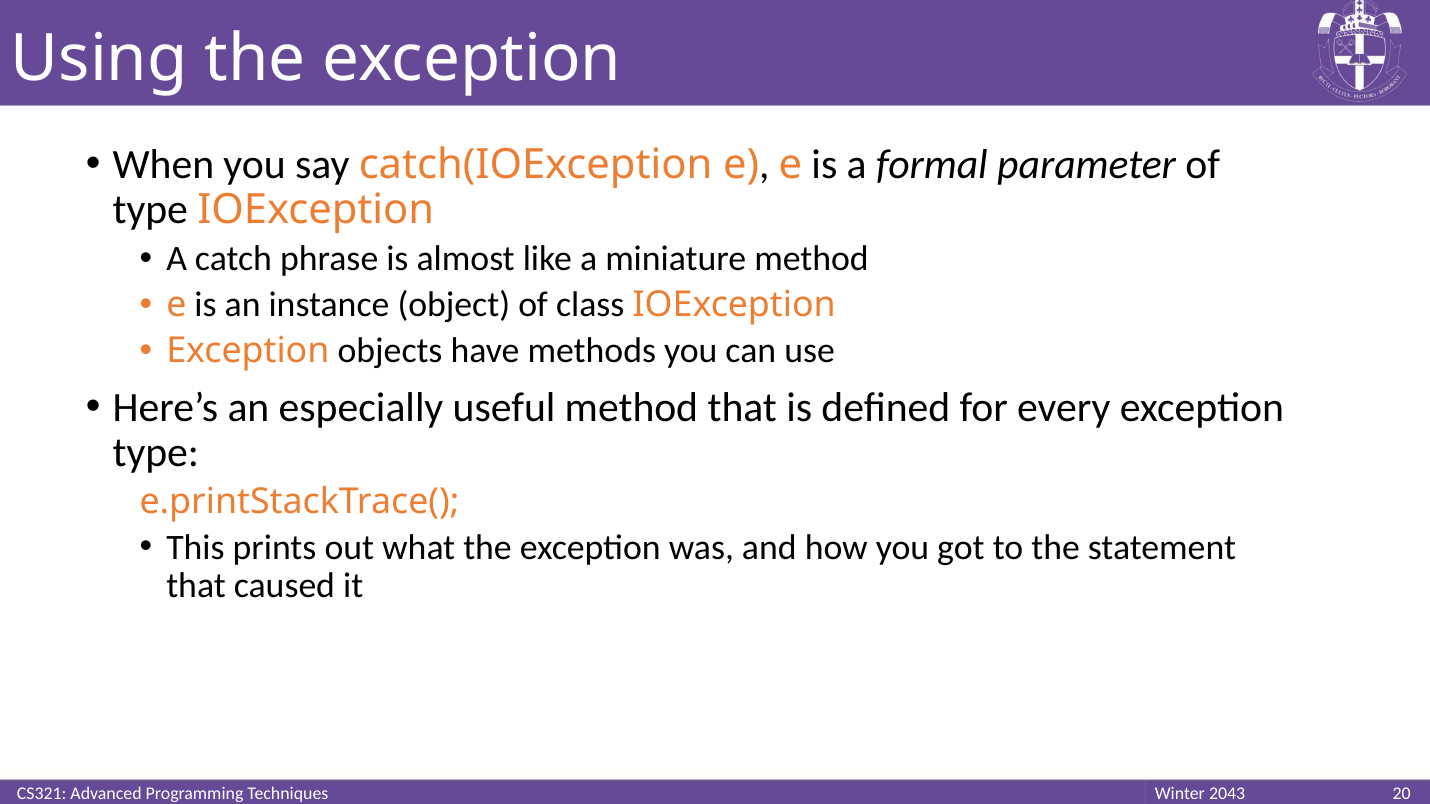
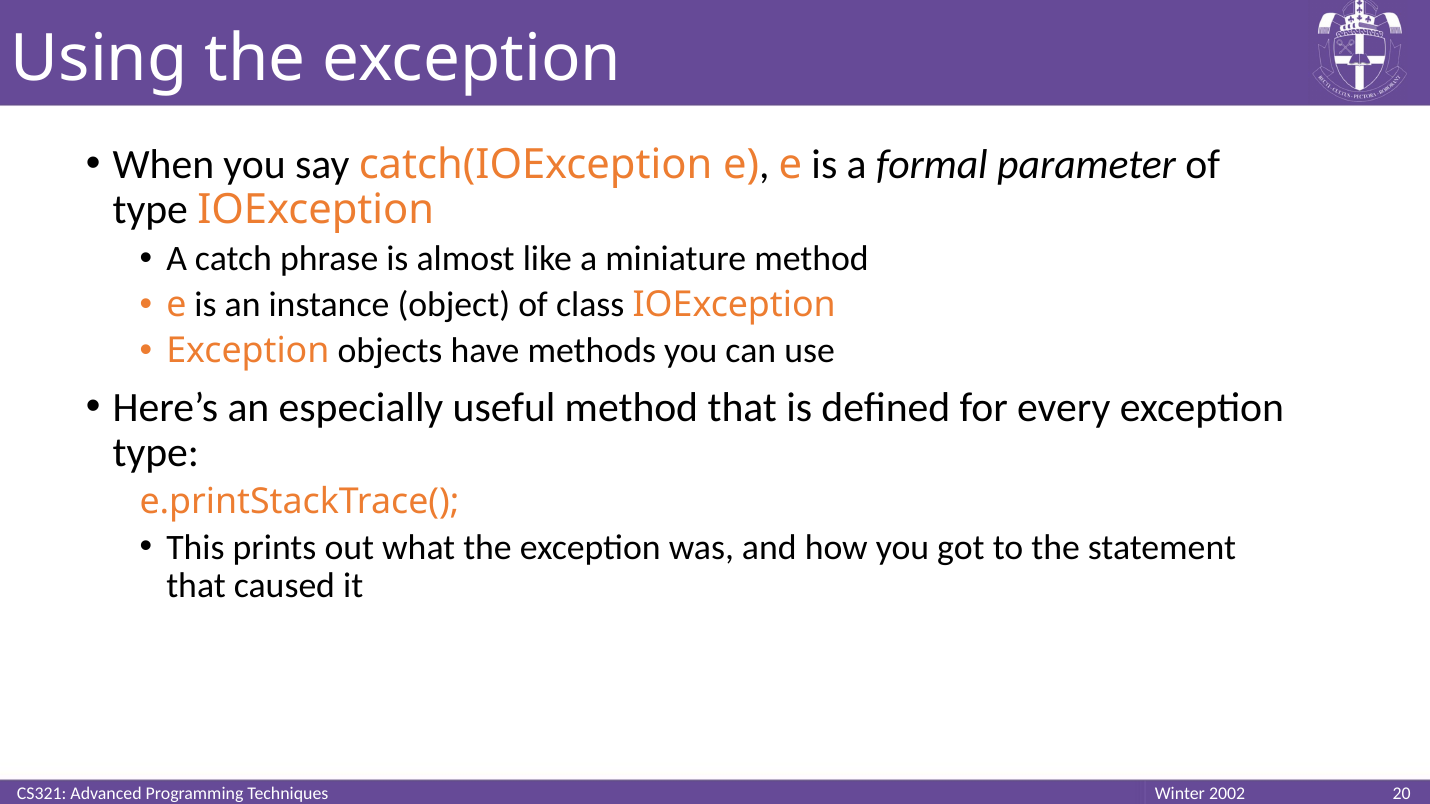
2043: 2043 -> 2002 (1227, 794)
